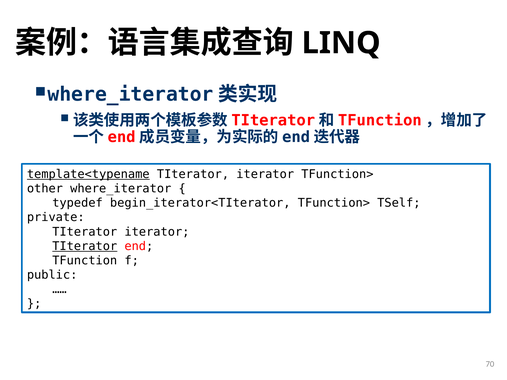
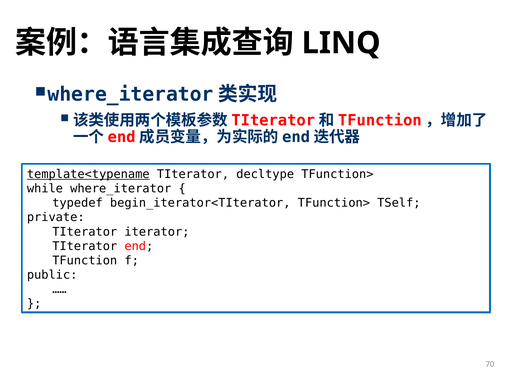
iterator: iterator -> decltype (265, 174)
other: other -> while (45, 189)
TIterator underline: present -> none (85, 246)
